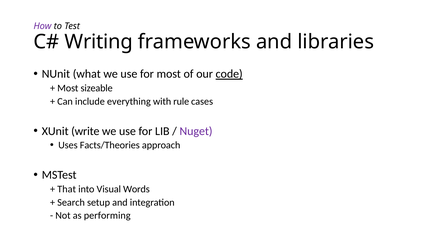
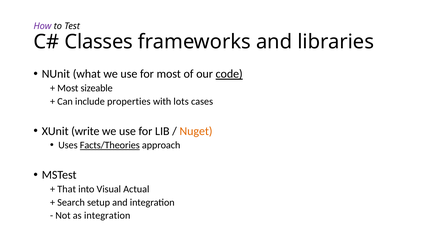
Writing: Writing -> Classes (99, 42)
everything: everything -> properties (129, 101)
rule: rule -> lots (181, 101)
Nuget colour: purple -> orange (196, 131)
Facts/Theories underline: none -> present (110, 145)
Words: Words -> Actual (136, 189)
as performing: performing -> integration (107, 215)
